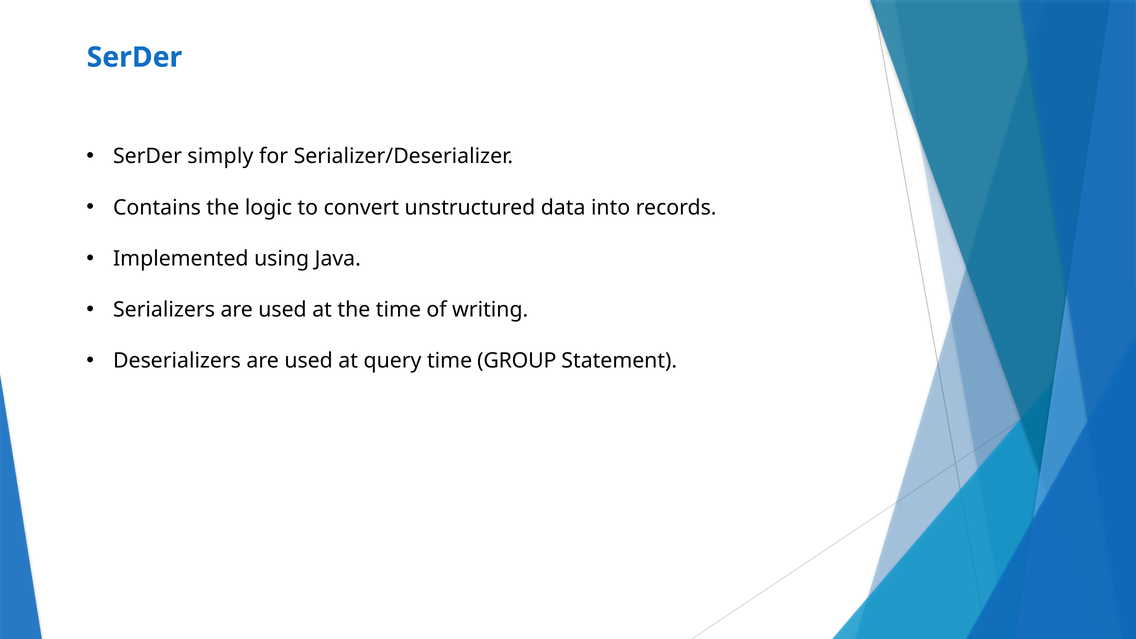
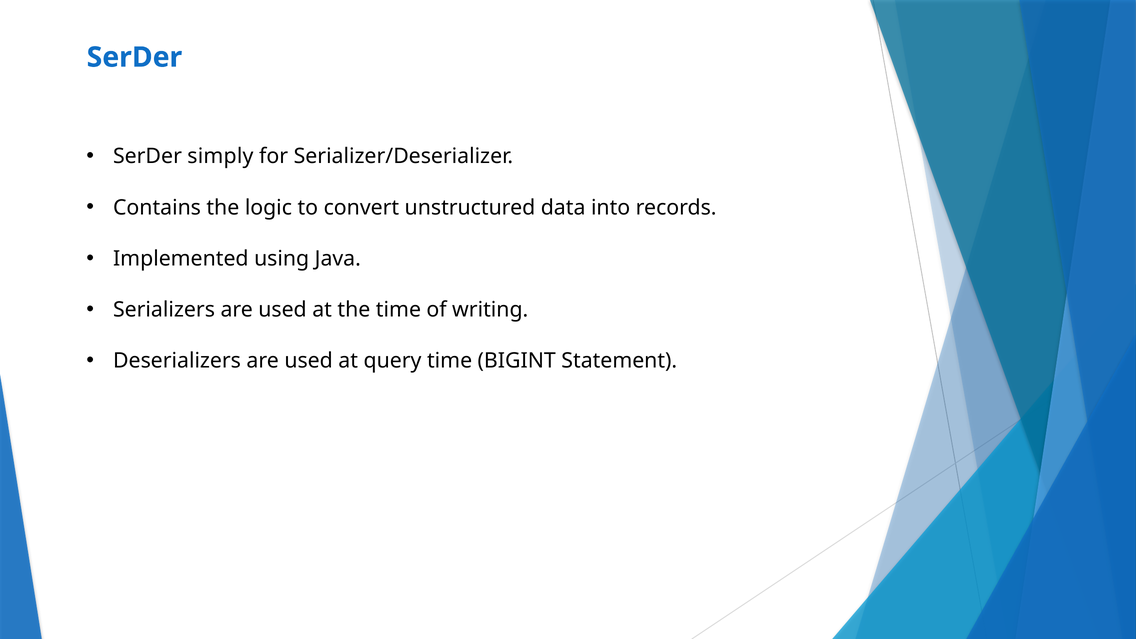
GROUP: GROUP -> BIGINT (517, 361)
